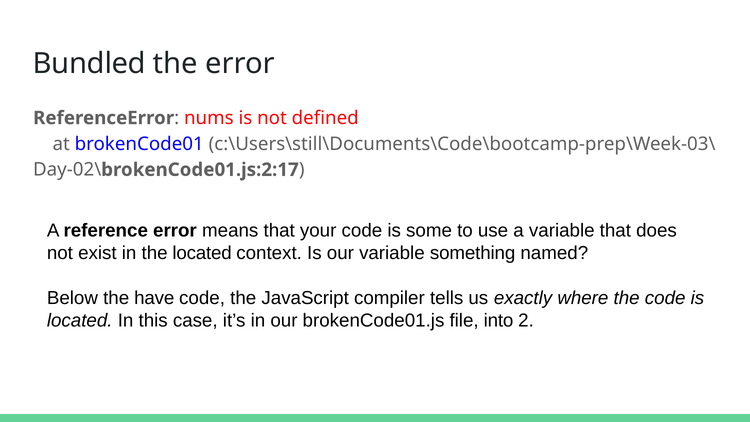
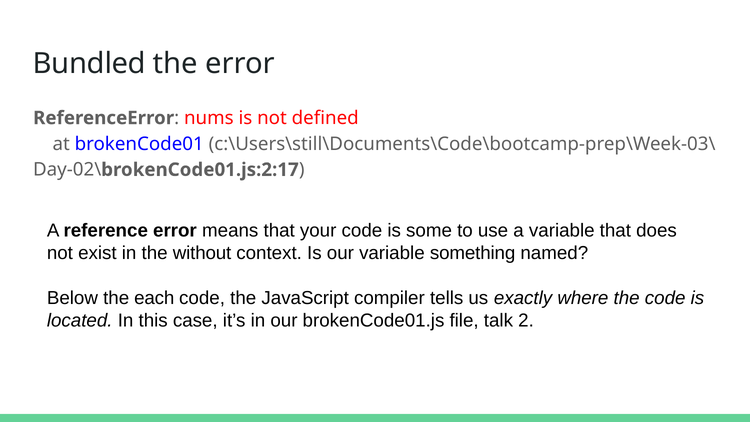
the located: located -> without (202, 253)
have: have -> each (154, 298)
into: into -> talk (498, 320)
